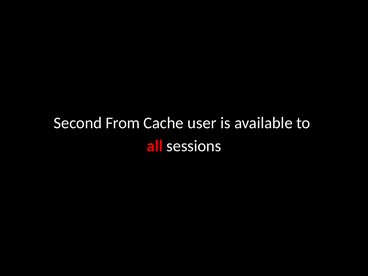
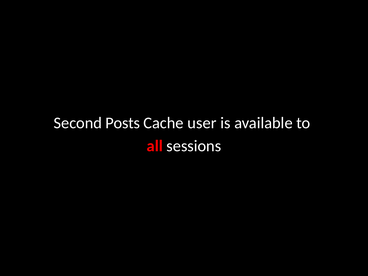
From: From -> Posts (123, 123)
